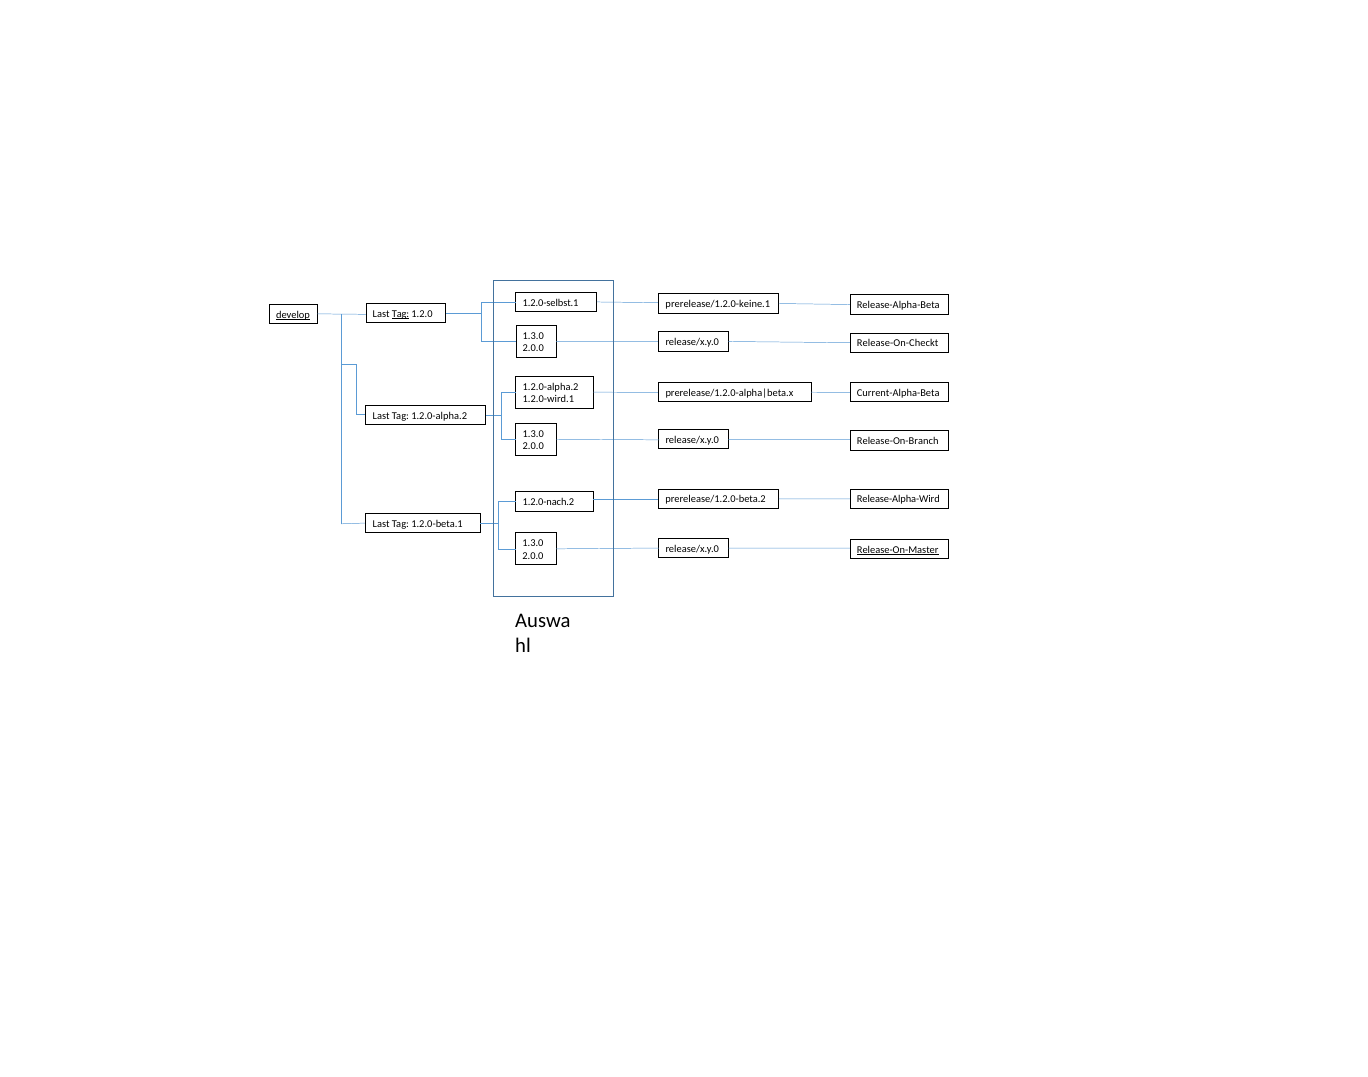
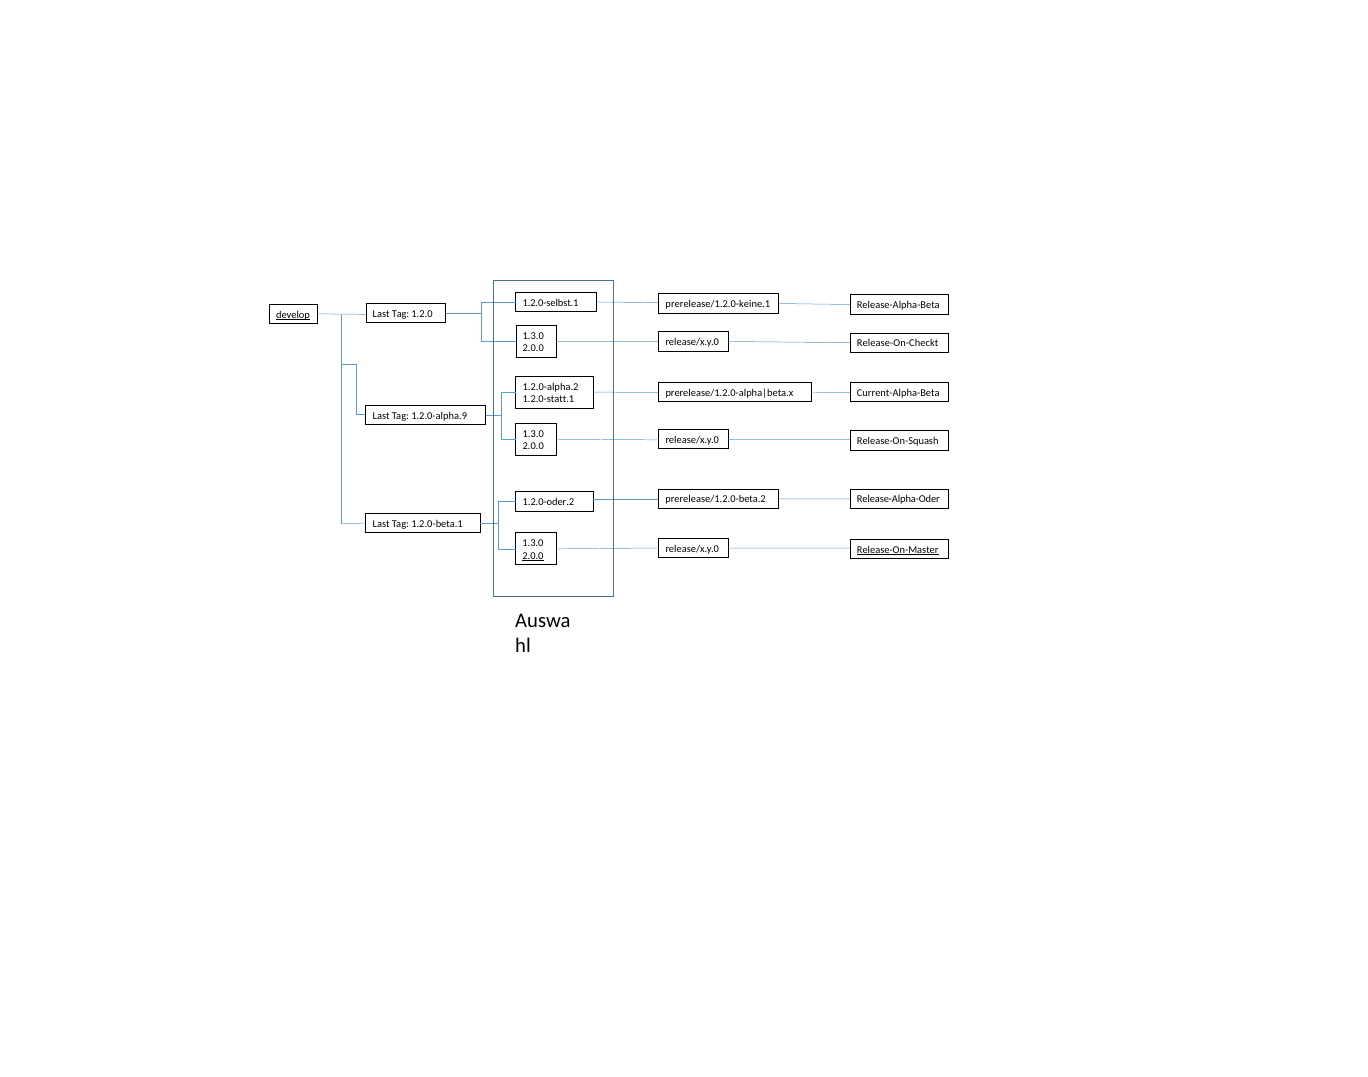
Tag underline: present -> none (401, 314)
1.2.0-wird.1: 1.2.0-wird.1 -> 1.2.0-statt.1 (548, 399)
Tag 1.2.0-alpha.2: 1.2.0-alpha.2 -> 1.2.0-alpha.9 (439, 416)
Release-On-Branch: Release-On-Branch -> Release-On-Squash (898, 441)
Release-Alpha-Wird: Release-Alpha-Wird -> Release-Alpha-Oder (898, 500)
1.2.0-nach.2: 1.2.0-nach.2 -> 1.2.0-oder.2 (548, 502)
2.0.0 underline: none -> present (533, 556)
